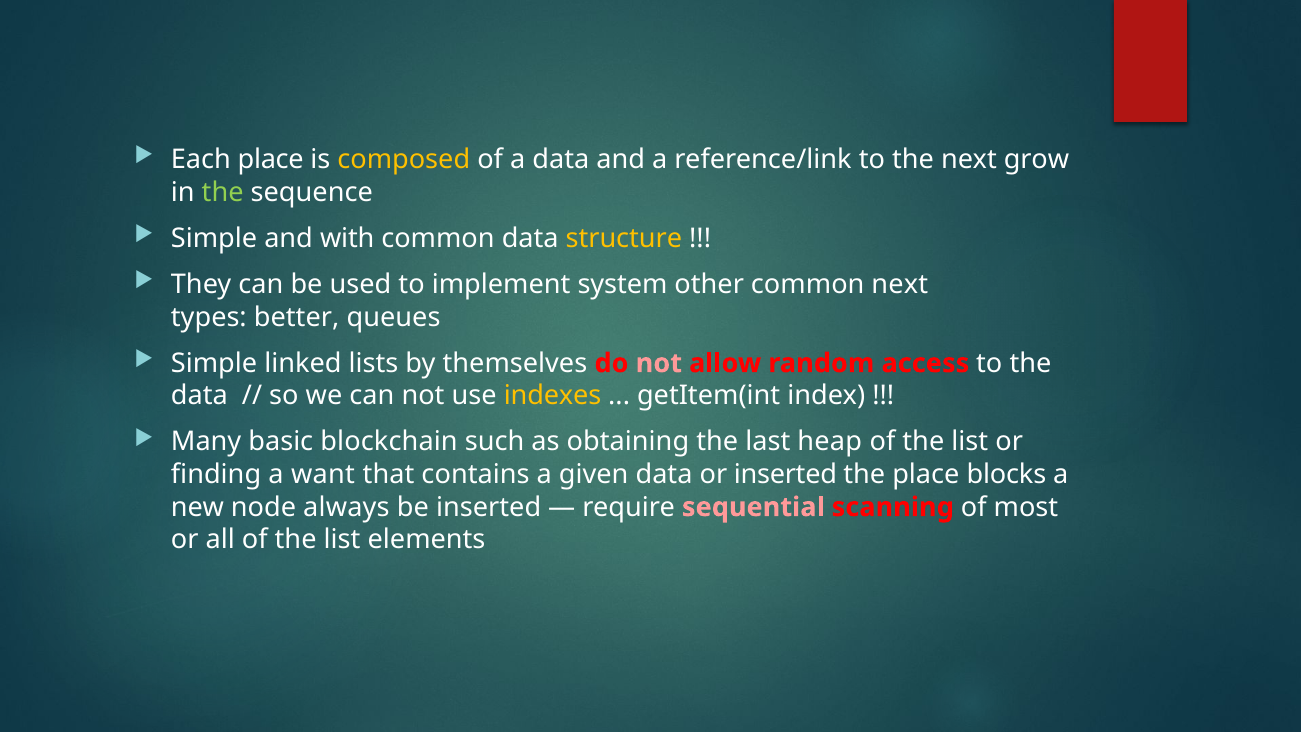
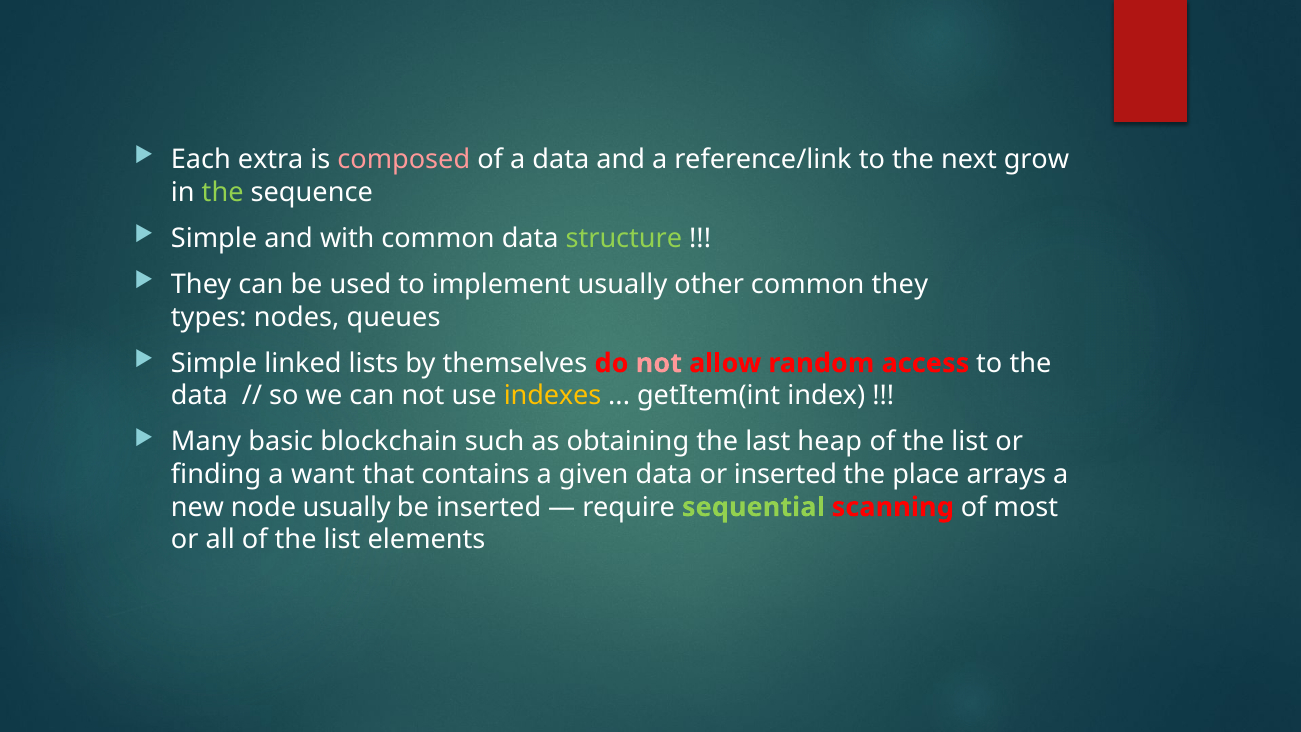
Each place: place -> extra (271, 160)
composed colour: yellow -> pink (404, 160)
structure colour: yellow -> light green (624, 238)
implement system: system -> usually (622, 284)
common next: next -> they (900, 284)
better: better -> nodes (297, 317)
blocks: blocks -> arrays (1006, 474)
node always: always -> usually (347, 507)
sequential colour: pink -> light green (753, 507)
